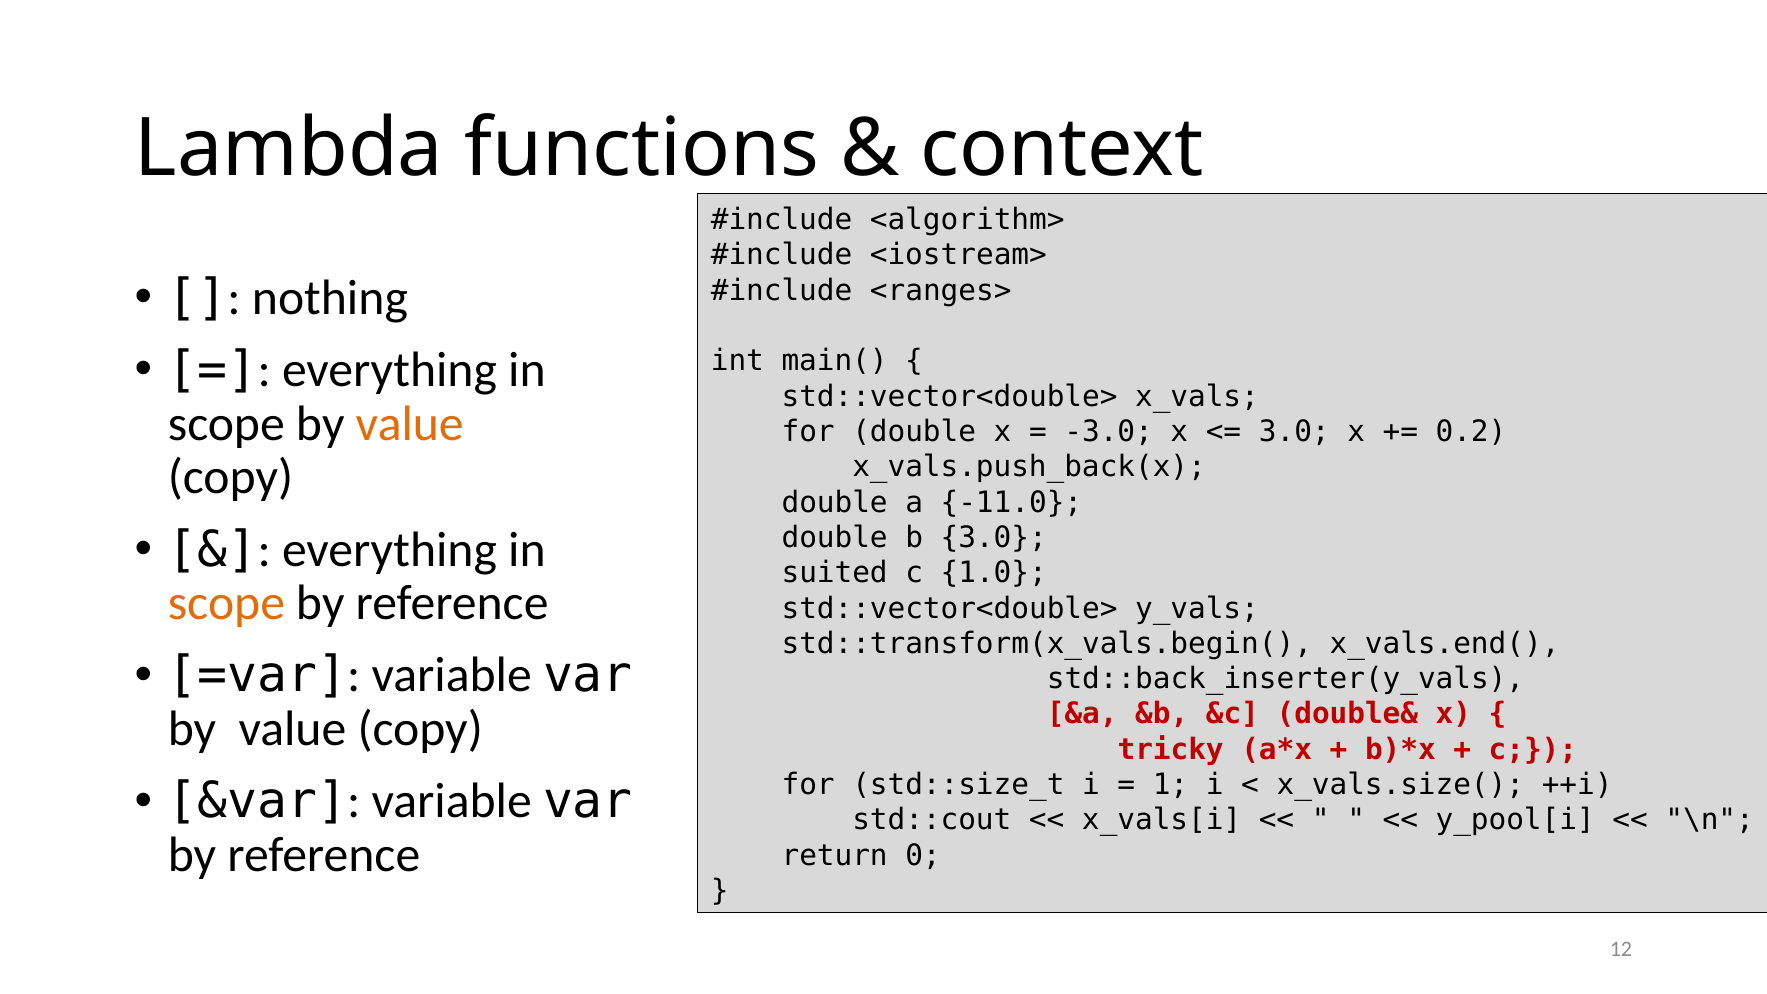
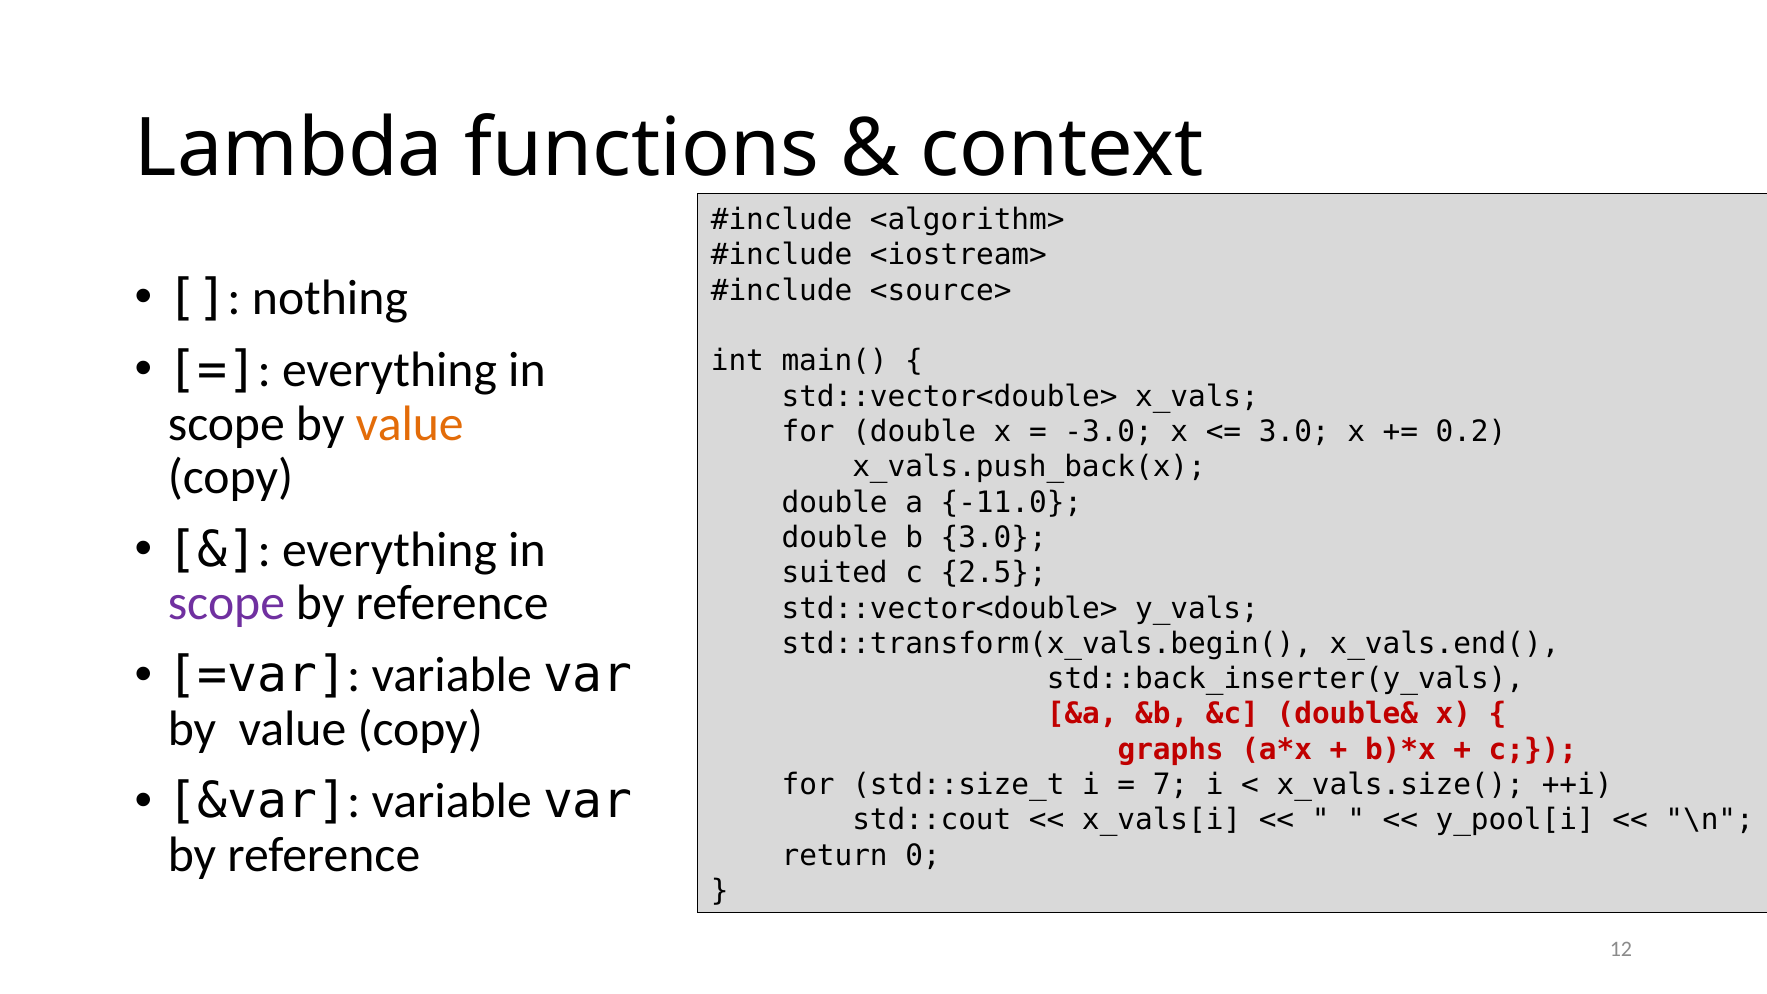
<ranges>: <ranges> -> <source> (941, 290)
1.0: 1.0 -> 2.5 (994, 573)
scope colour: orange -> purple (226, 603)
tricky: tricky -> graphs (1171, 750)
1: 1 -> 7 (1170, 785)
